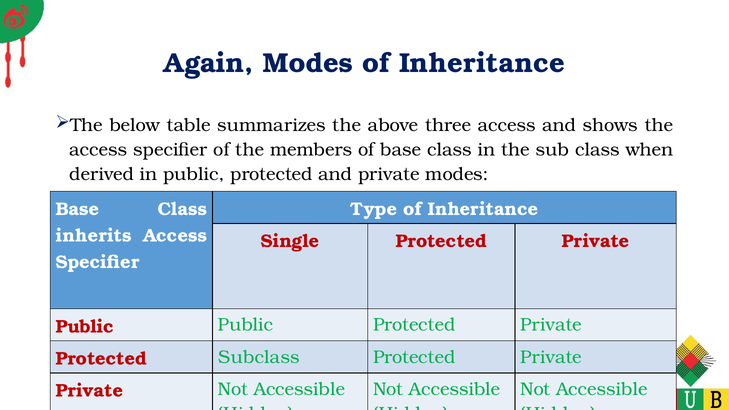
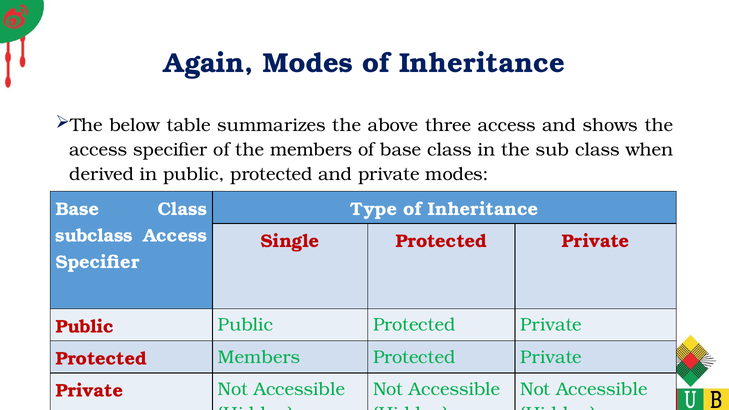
inherits: inherits -> subclass (94, 236)
Protected Subclass: Subclass -> Members (259, 357)
